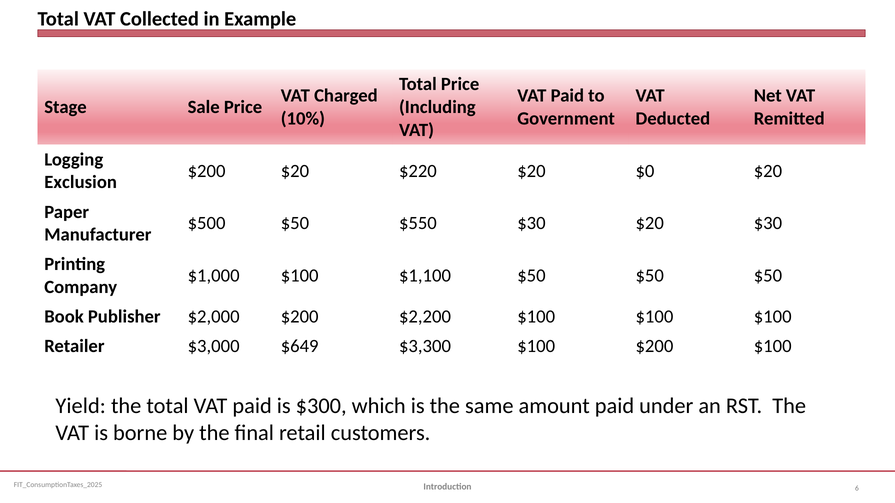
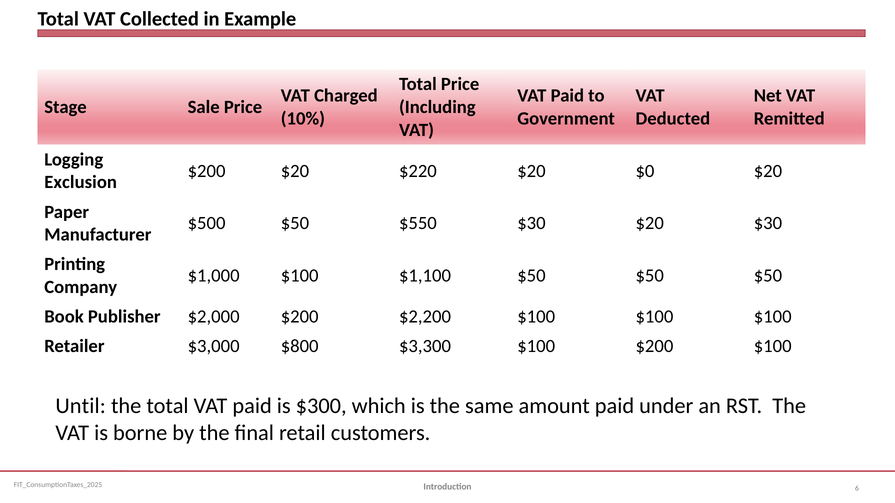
$649: $649 -> $800 (300, 346)
Yield: Yield -> Until (81, 406)
